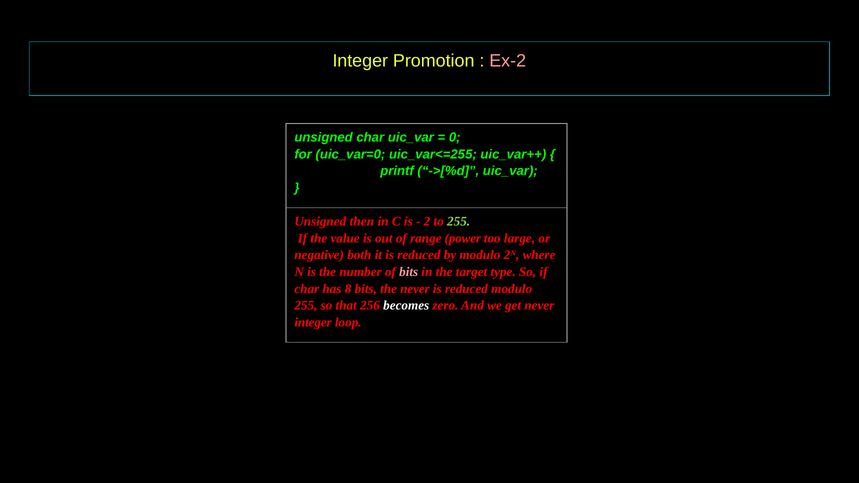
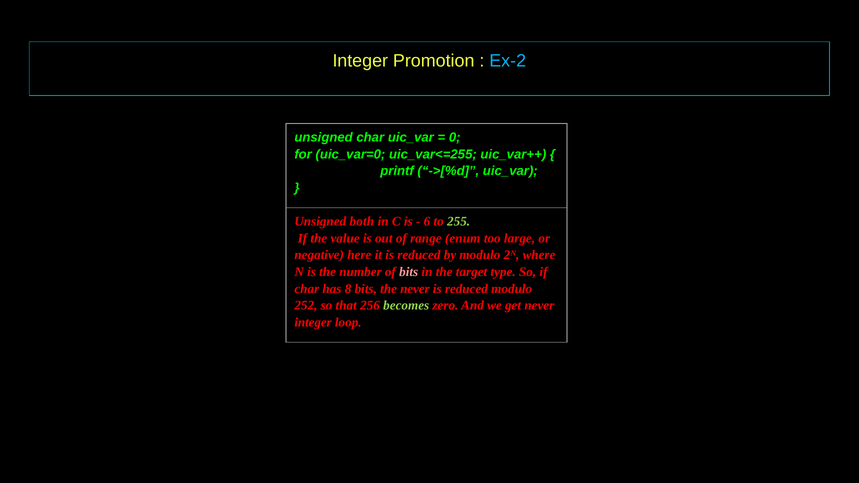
Ex-2 colour: pink -> light blue (508, 61)
then: then -> both (362, 222)
2: 2 -> 6 (427, 222)
power: power -> enum (463, 238)
both: both -> here (359, 255)
255: 255 -> 252 (306, 306)
becomes colour: white -> light green (406, 306)
